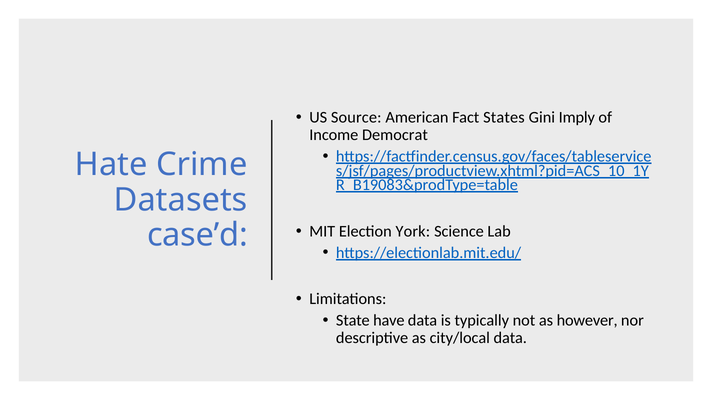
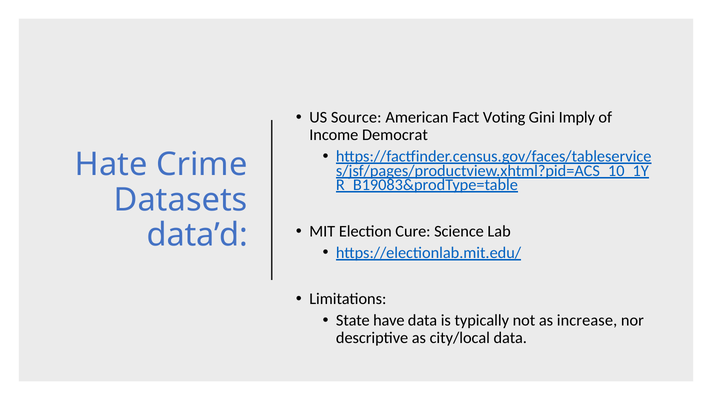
States: States -> Voting (504, 117)
York: York -> Cure (413, 232)
case’d: case’d -> data’d (197, 235)
however: however -> increase (587, 321)
